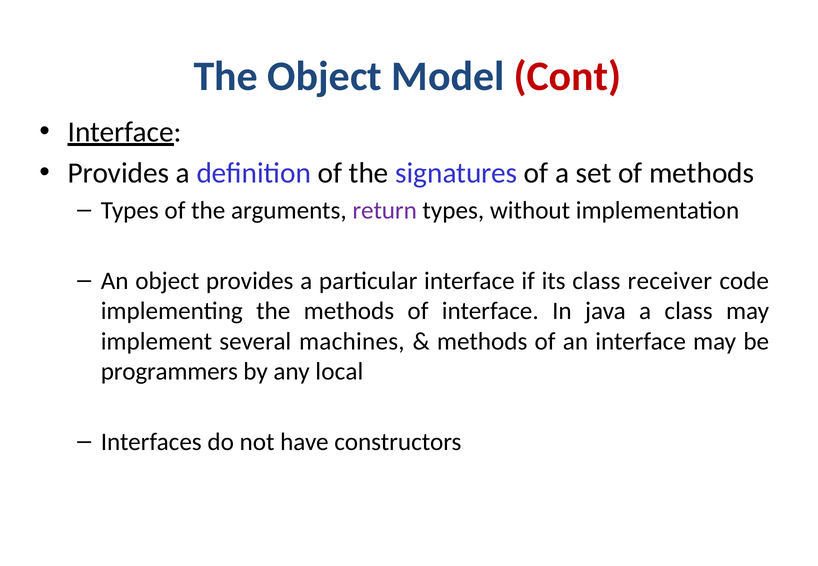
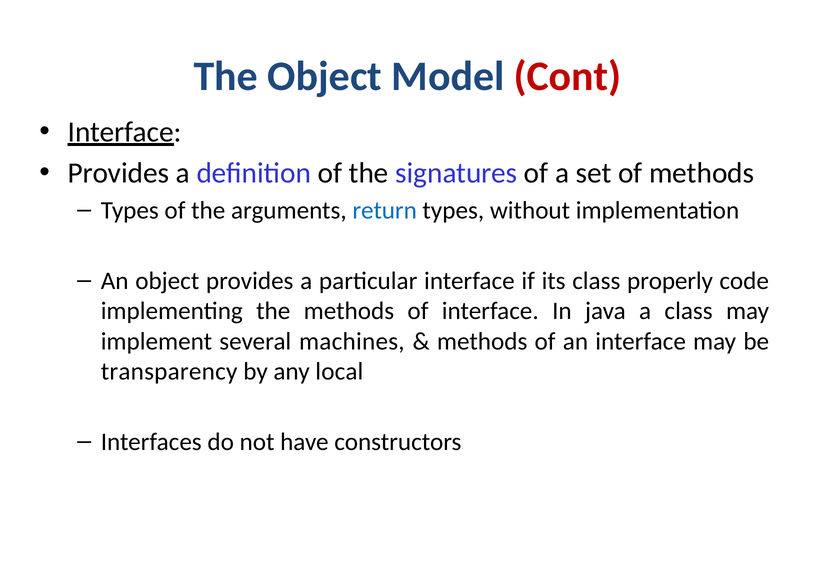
return colour: purple -> blue (385, 211)
receiver: receiver -> properly (670, 281)
programmers: programmers -> transparency (169, 372)
